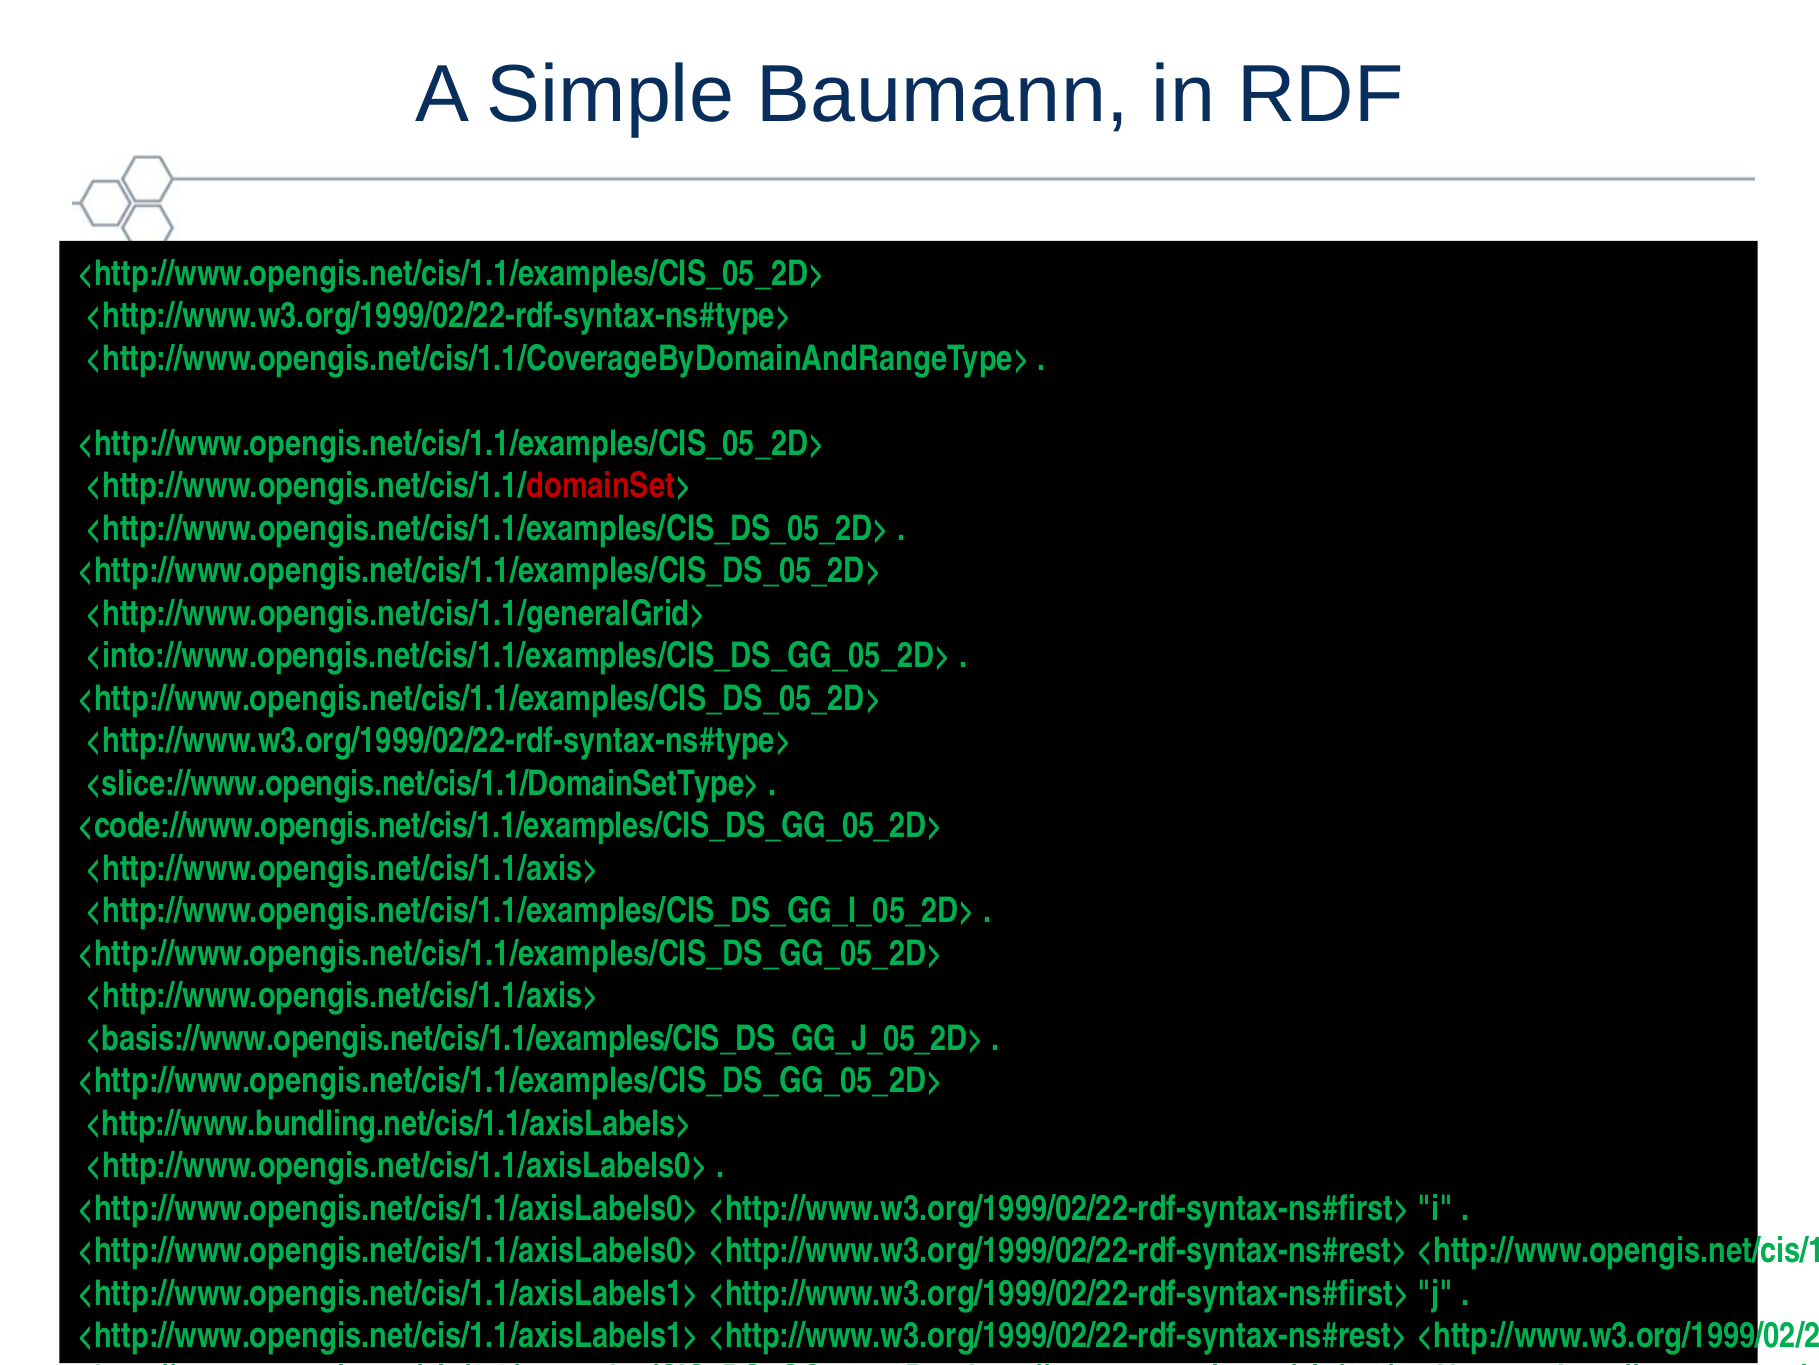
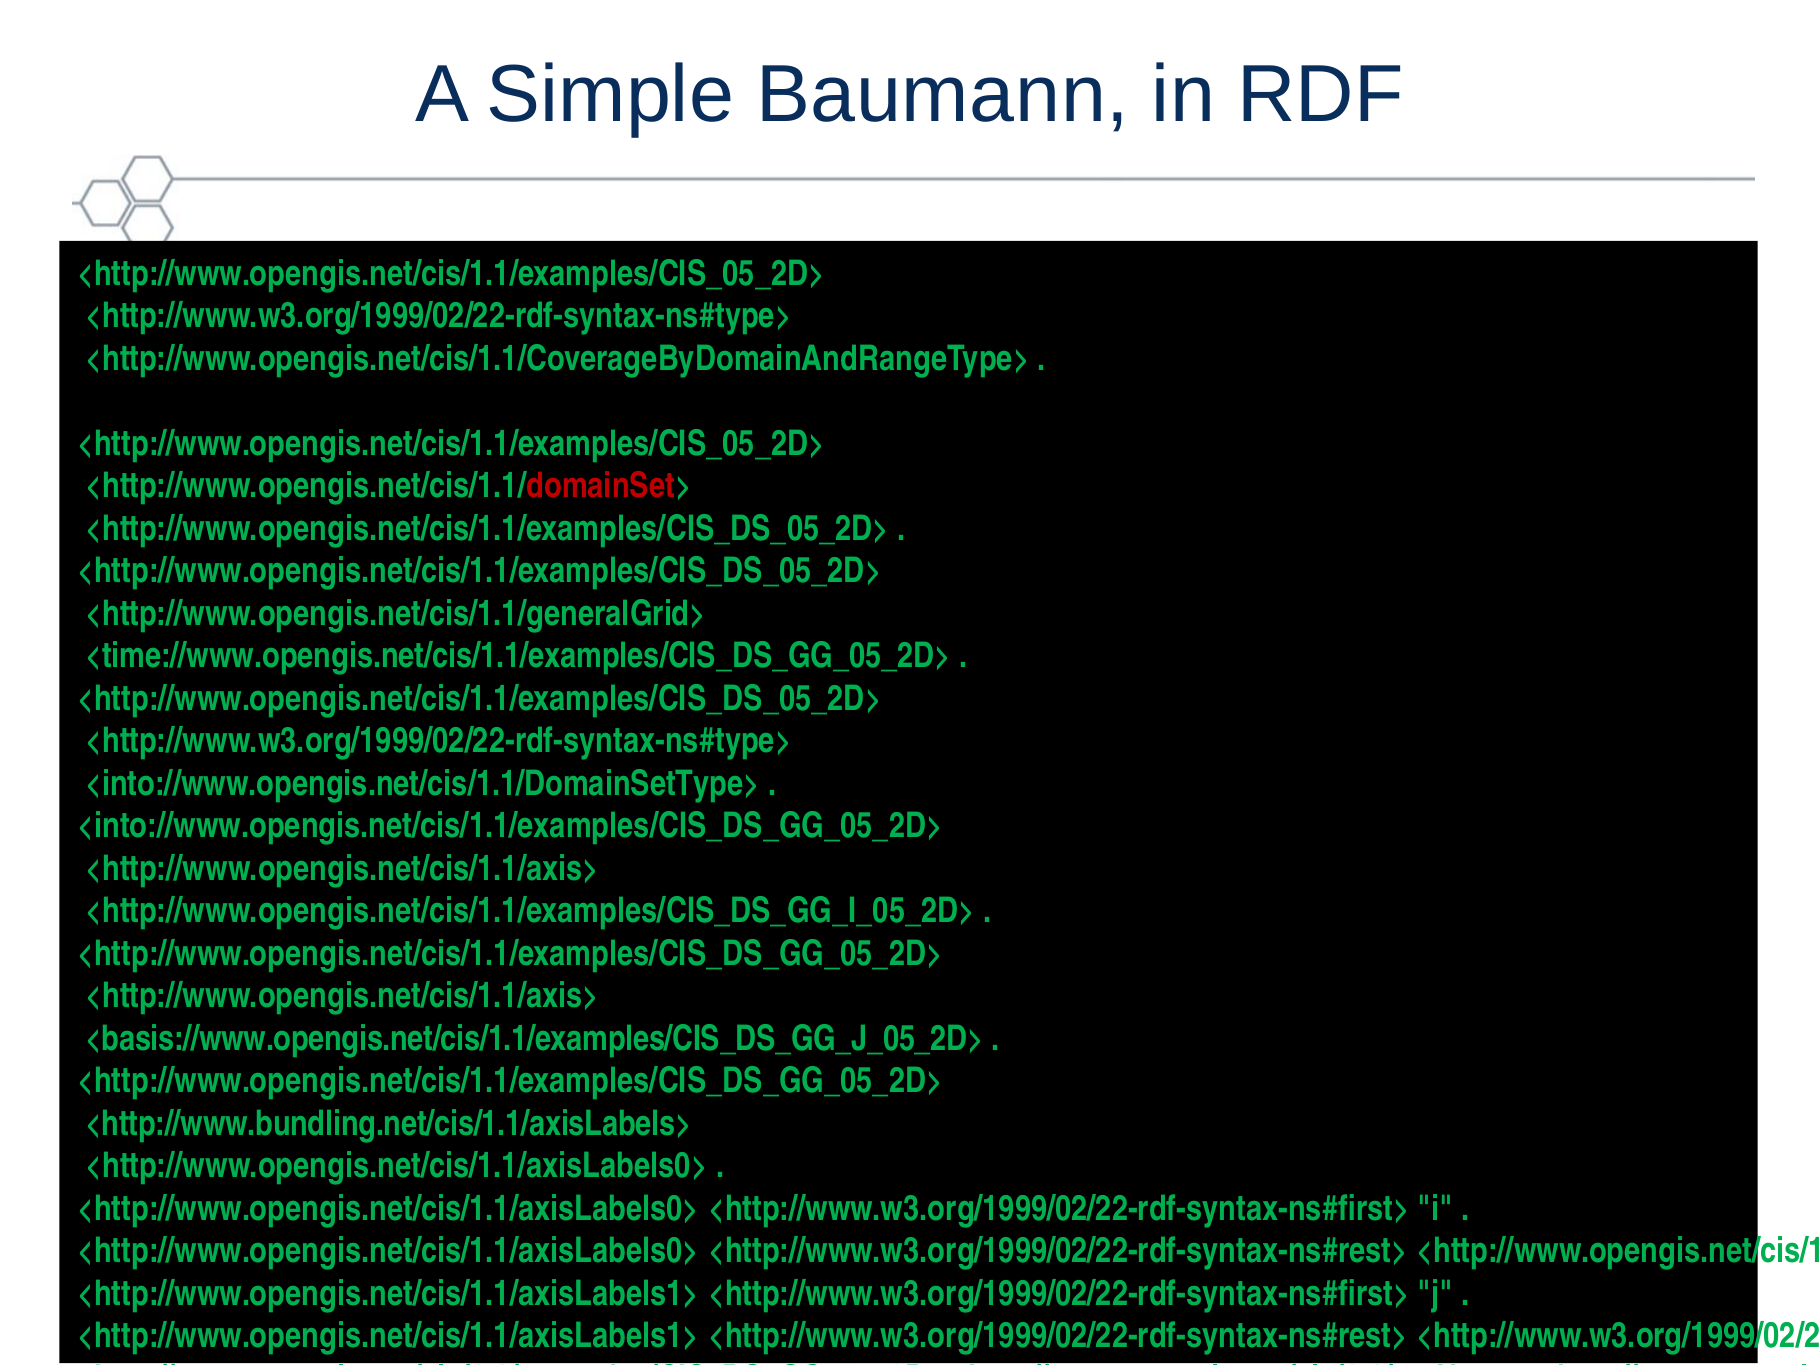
<into://www.opengis.net/cis/1.1/examples/CIS_DS_GG_05_2D>: <into://www.opengis.net/cis/1.1/examples/CIS_DS_GG_05_2D> -> <time://www.opengis.net/cis/1.1/examples/CIS_DS_GG_05_2D> (518, 656)
<slice://www.opengis.net/cis/1.1/DomainSetType>: <slice://www.opengis.net/cis/1.1/DomainSetType> -> <into://www.opengis.net/cis/1.1/DomainSetType> (423, 783)
<code://www.opengis.net/cis/1.1/examples/CIS_DS_GG_05_2D>: <code://www.opengis.net/cis/1.1/examples/CIS_DS_GG_05_2D> -> <into://www.opengis.net/cis/1.1/examples/CIS_DS_GG_05_2D> (510, 825)
